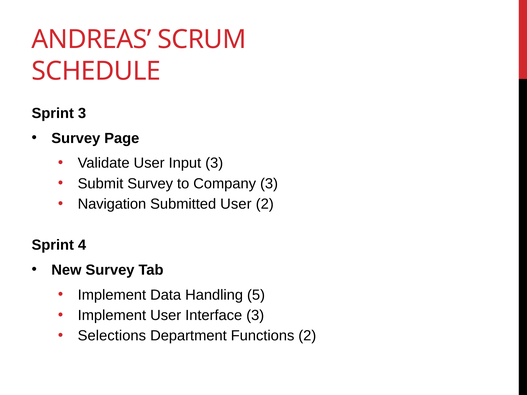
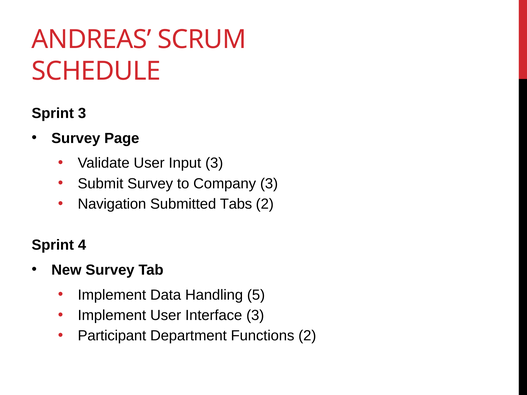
Submitted User: User -> Tabs (236, 204)
Selections: Selections -> Participant (112, 336)
